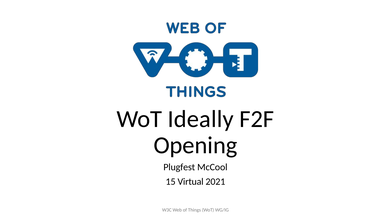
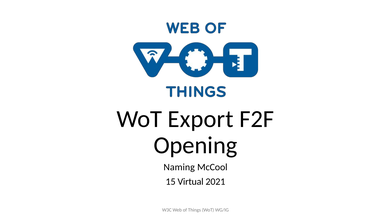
Ideally: Ideally -> Export (201, 119)
Plugfest: Plugfest -> Naming (179, 167)
